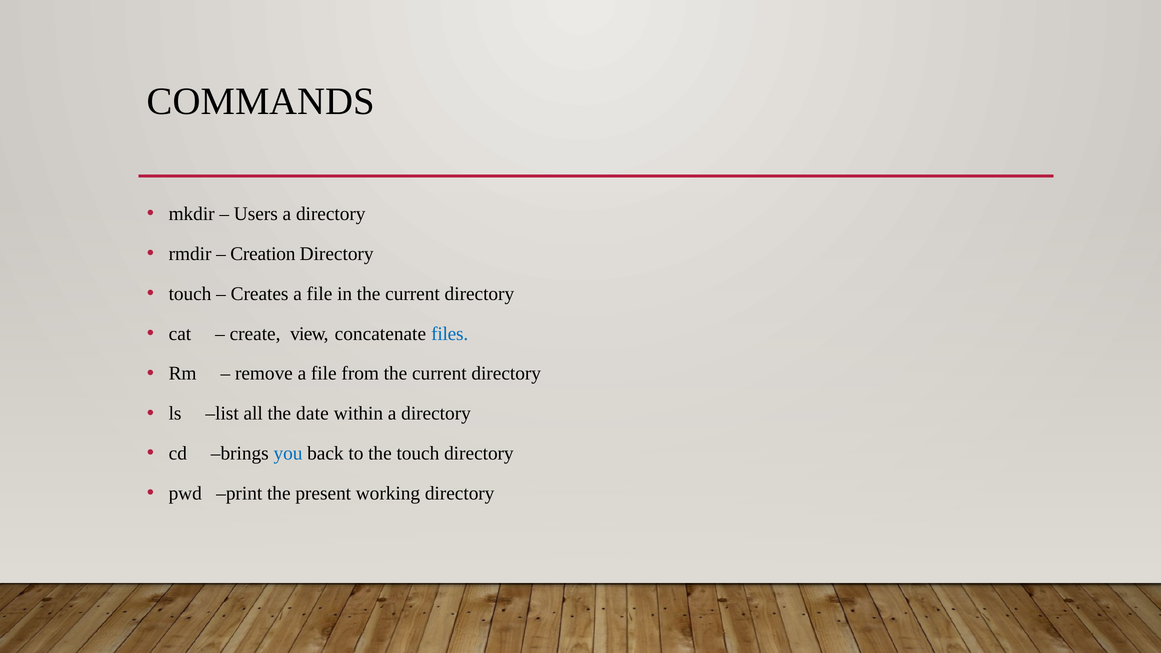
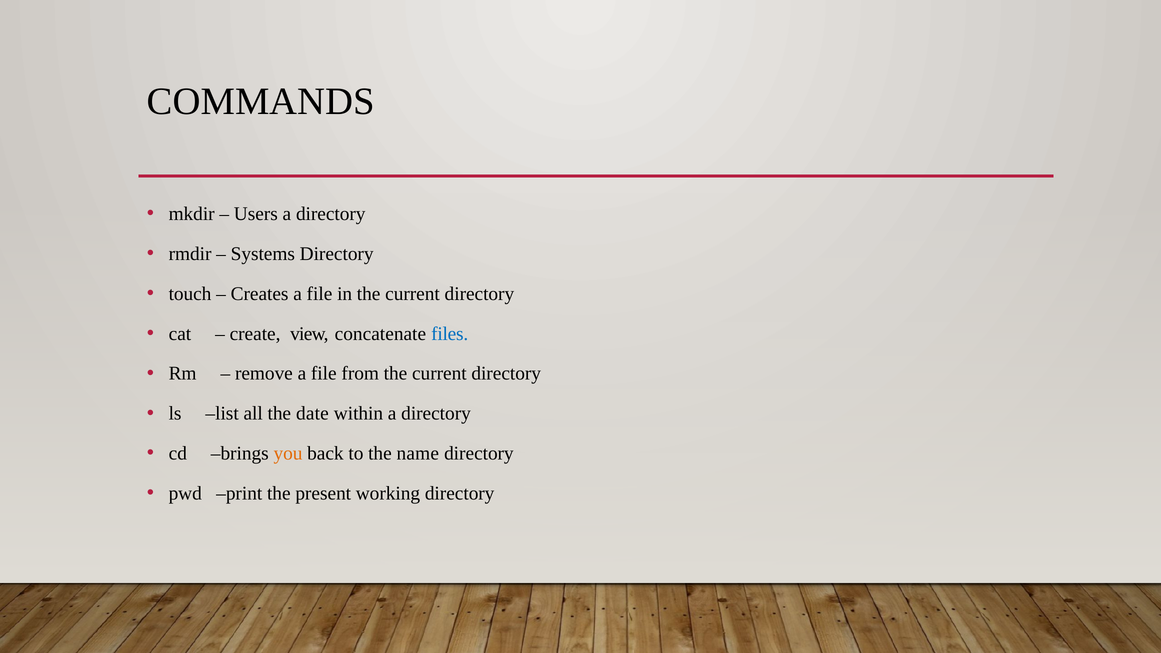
Creation: Creation -> Systems (263, 254)
you colour: blue -> orange (288, 454)
the touch: touch -> name (418, 454)
